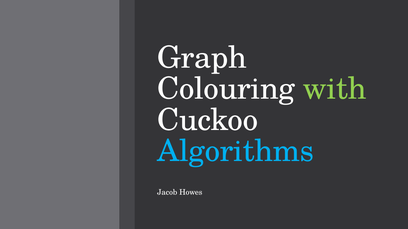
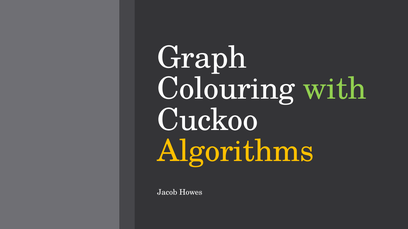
Algorithms colour: light blue -> yellow (236, 152)
